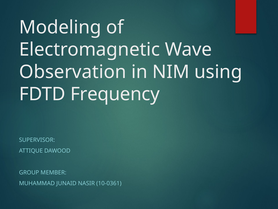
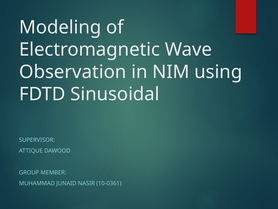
Frequency: Frequency -> Sinusoidal (115, 94)
